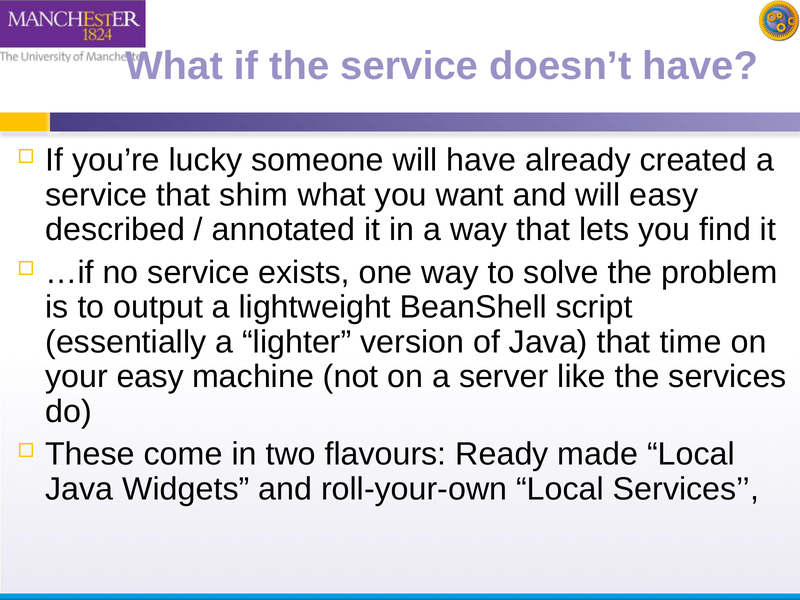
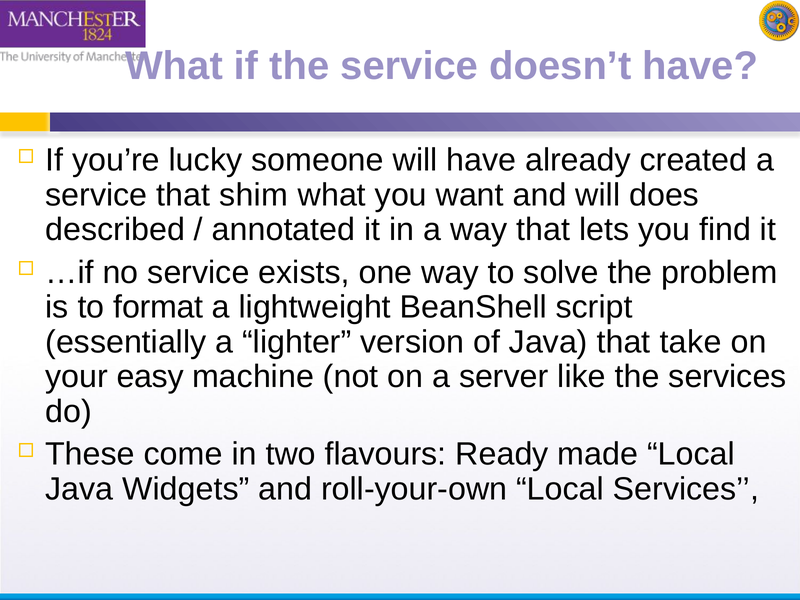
will easy: easy -> does (664, 195)
output: output -> format (158, 307)
time: time -> take (691, 342)
